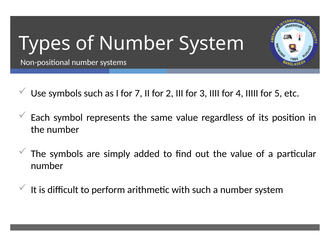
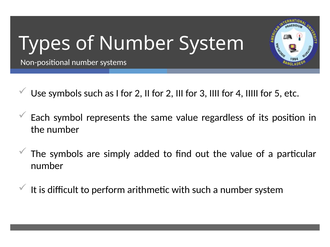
I for 7: 7 -> 2 (138, 94)
